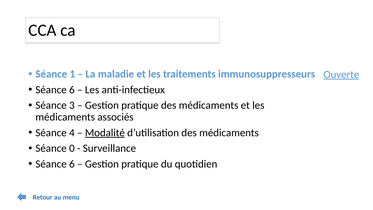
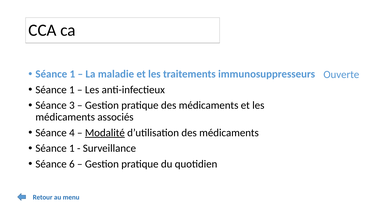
Ouverte underline: present -> none (341, 74)
6: 6 -> 1 (72, 90)
0: 0 -> 1 (72, 148)
